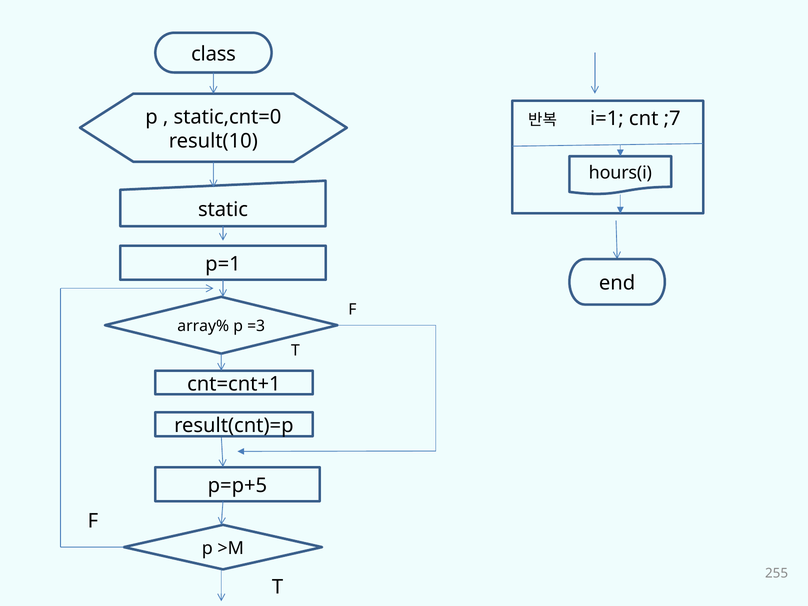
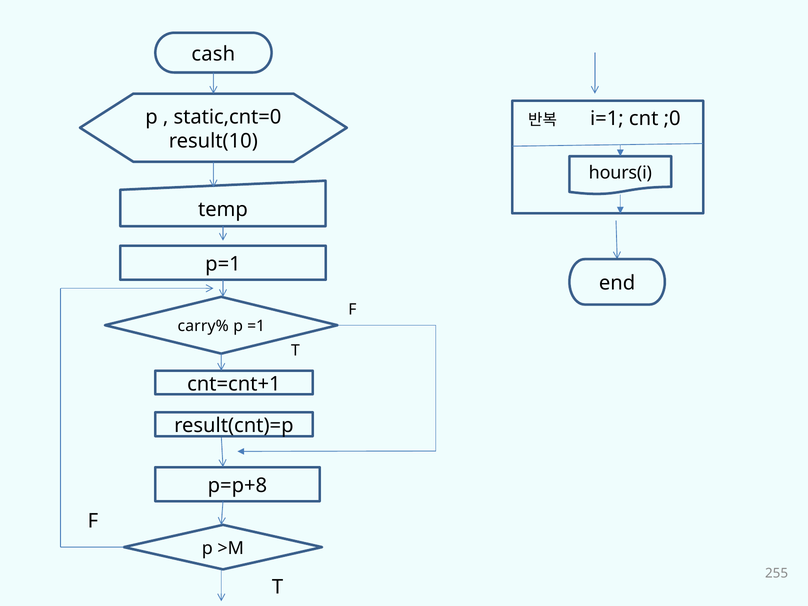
class: class -> cash (213, 54)
;7: ;7 -> ;0 (672, 118)
static: static -> temp (223, 209)
array%: array% -> carry% (203, 326)
=3: =3 -> =1 (256, 326)
p=p+5: p=p+5 -> p=p+8 (237, 485)
